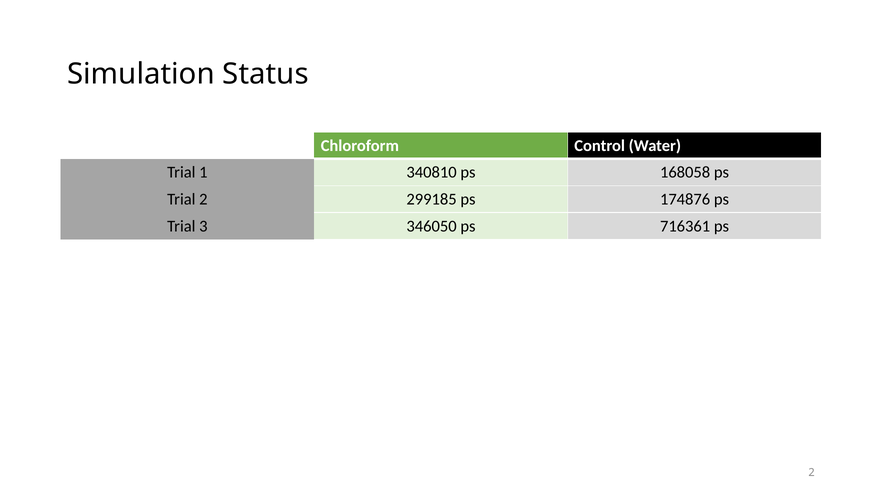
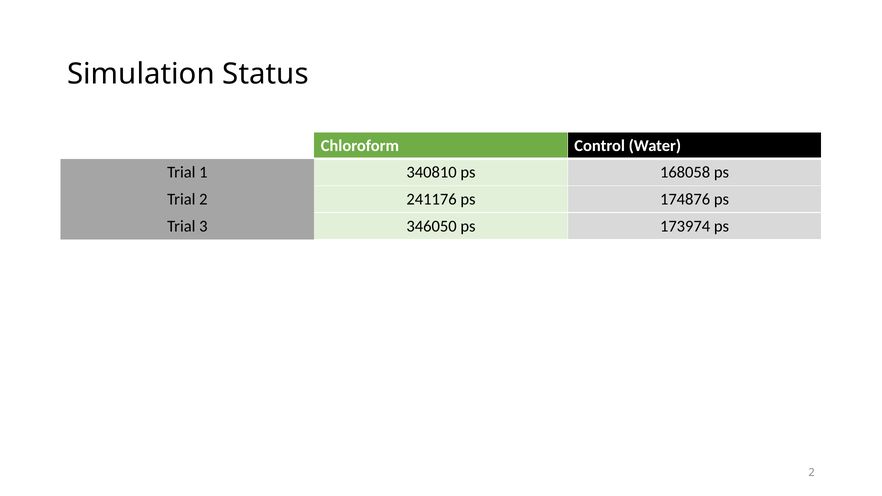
299185: 299185 -> 241176 (432, 199)
716361: 716361 -> 173974 (685, 226)
